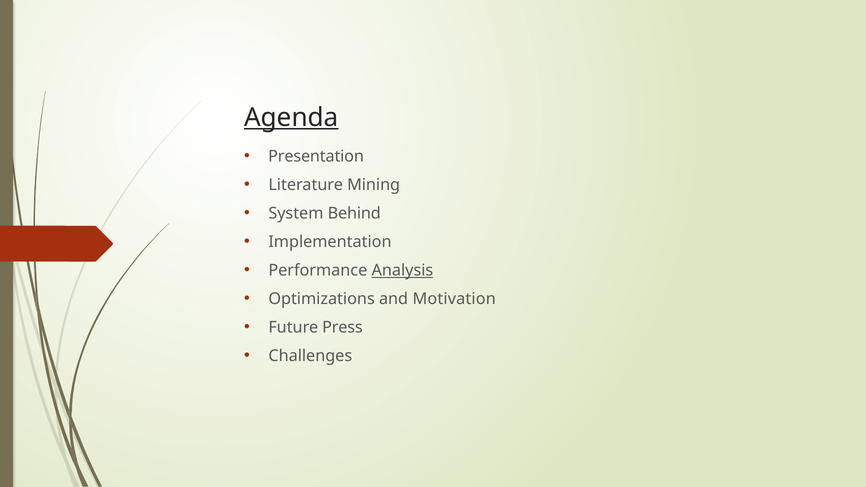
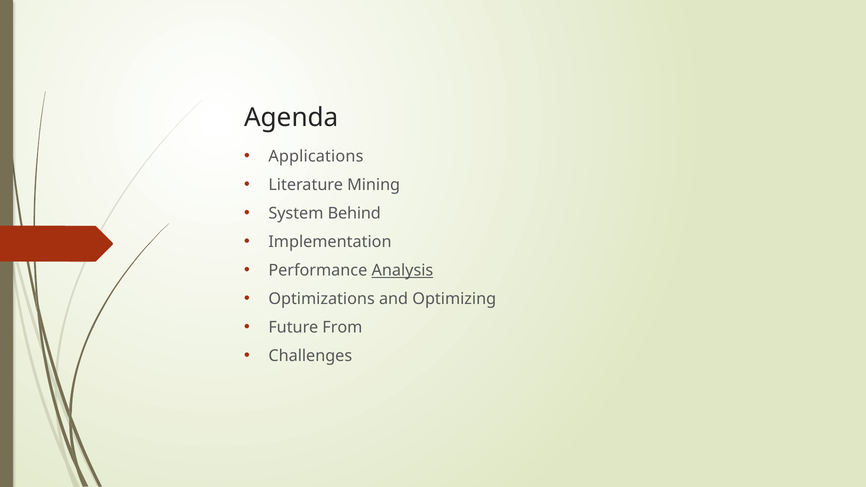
Agenda underline: present -> none (291, 118)
Presentation: Presentation -> Applications (316, 156)
Motivation: Motivation -> Optimizing (454, 299)
Press: Press -> From (342, 328)
